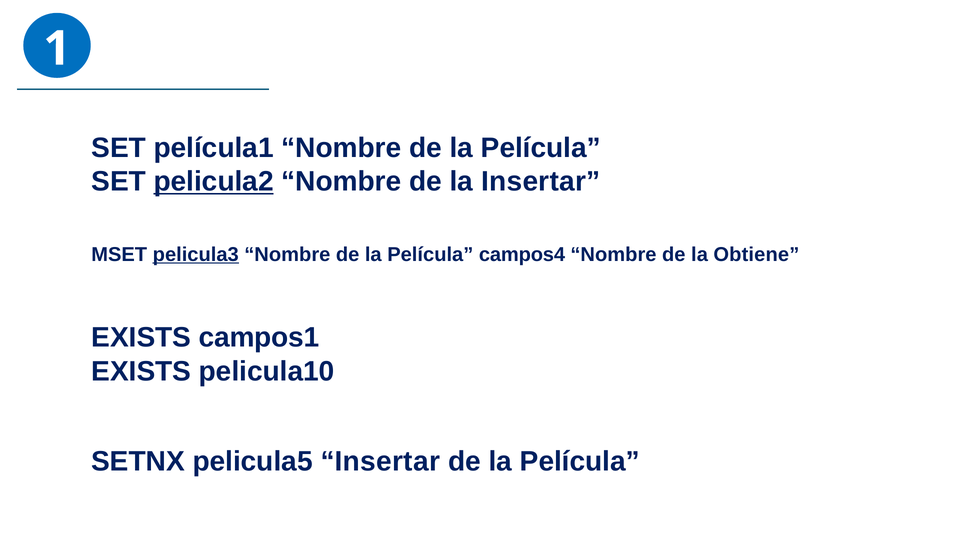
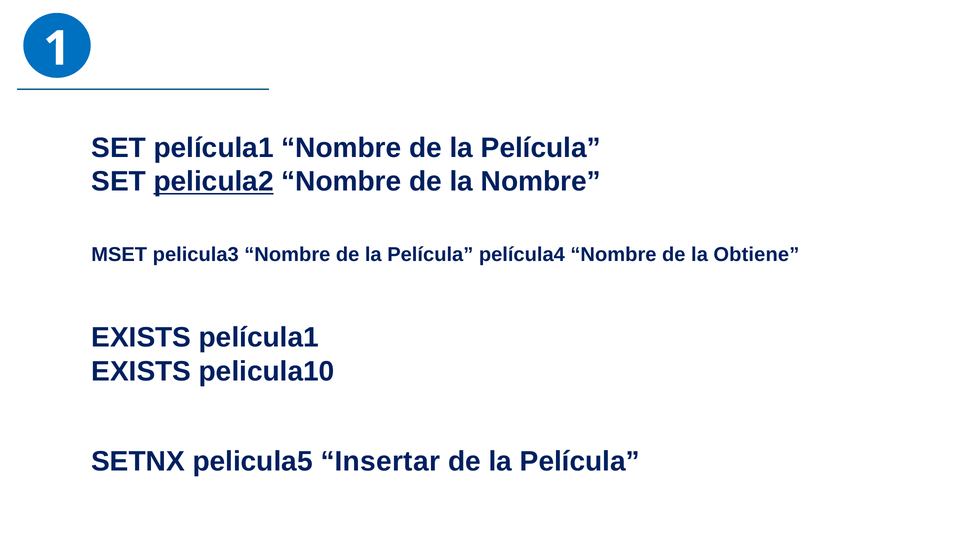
la Insertar: Insertar -> Nombre (541, 182)
pelicula3 underline: present -> none (196, 255)
campos4: campos4 -> película4 (522, 255)
EXISTS campos1: campos1 -> película1 (259, 338)
